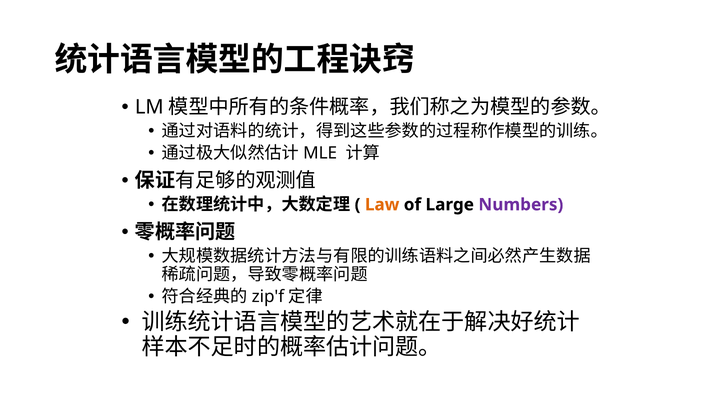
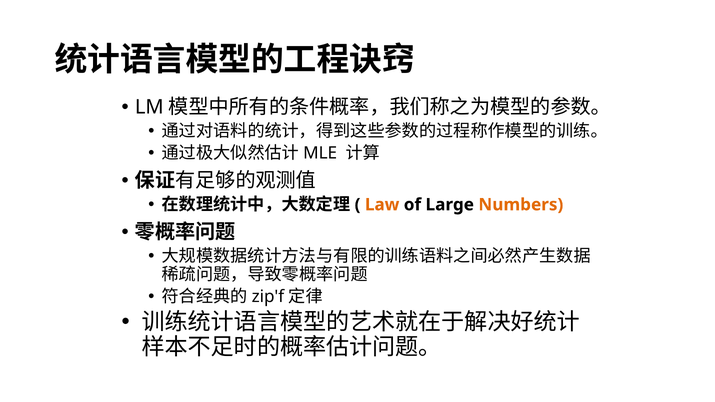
Numbers colour: purple -> orange (521, 205)
